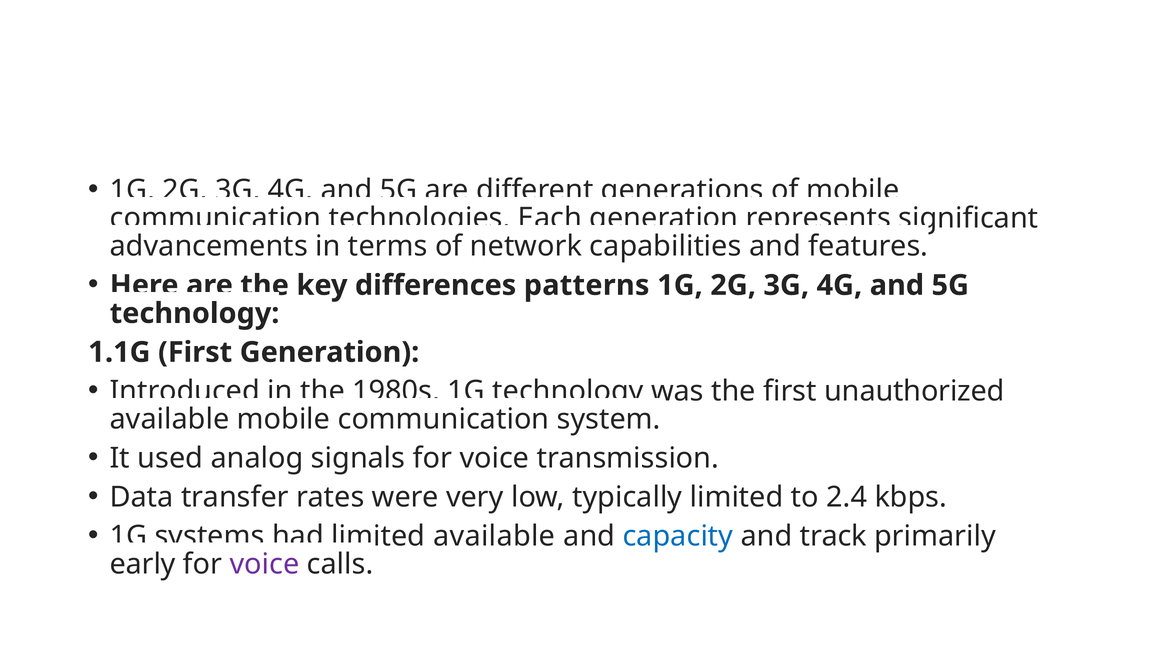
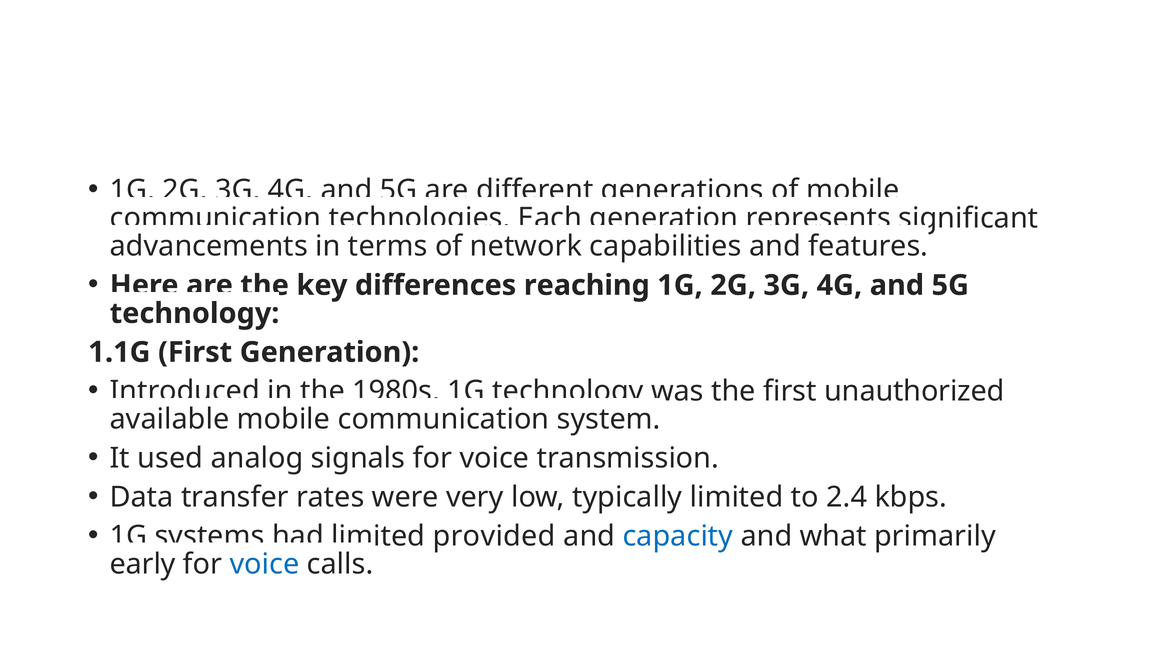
patterns: patterns -> reaching (587, 285)
available: available -> provided (494, 536)
track: track -> what (833, 536)
voice colour: purple -> blue (265, 564)
